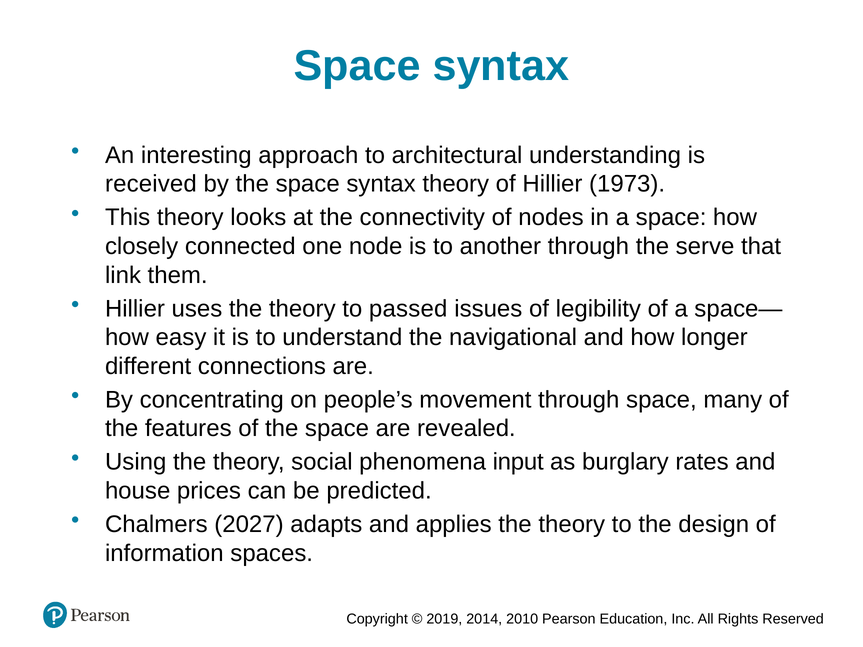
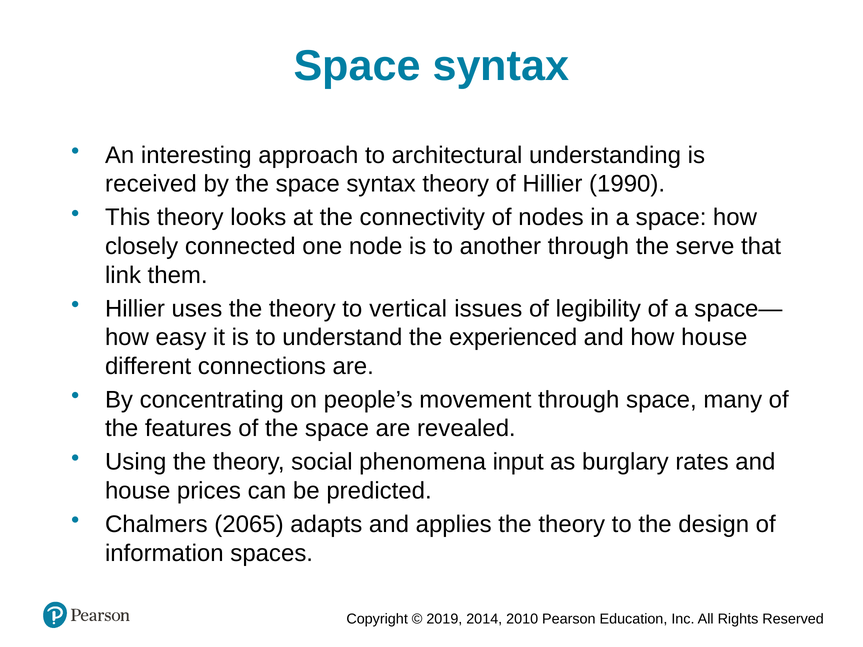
1973: 1973 -> 1990 (627, 184)
passed: passed -> vertical (408, 309)
navigational: navigational -> experienced (513, 338)
how longer: longer -> house (714, 338)
2027: 2027 -> 2065 (249, 525)
